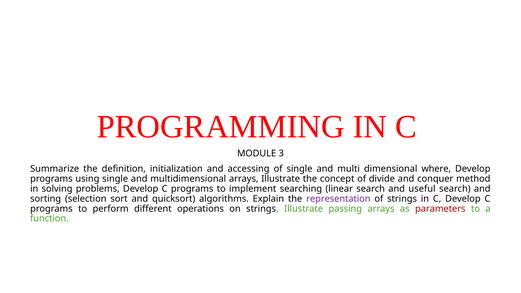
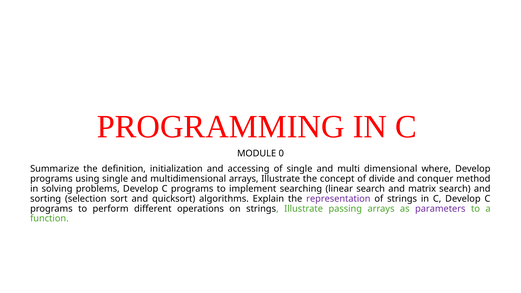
3: 3 -> 0 (281, 153)
useful: useful -> matrix (422, 189)
parameters colour: red -> purple (440, 209)
